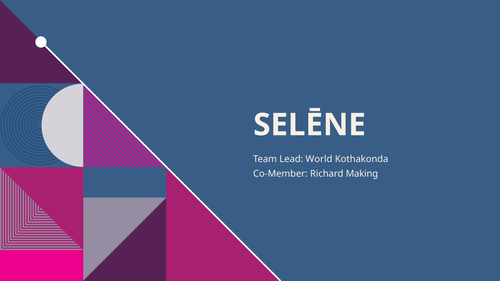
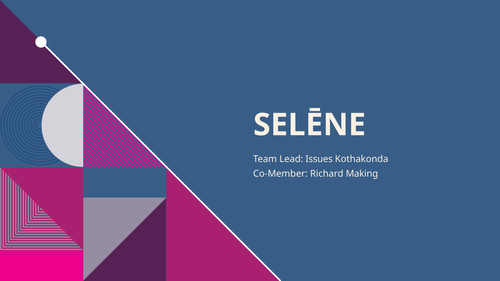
World: World -> Issues (319, 159)
